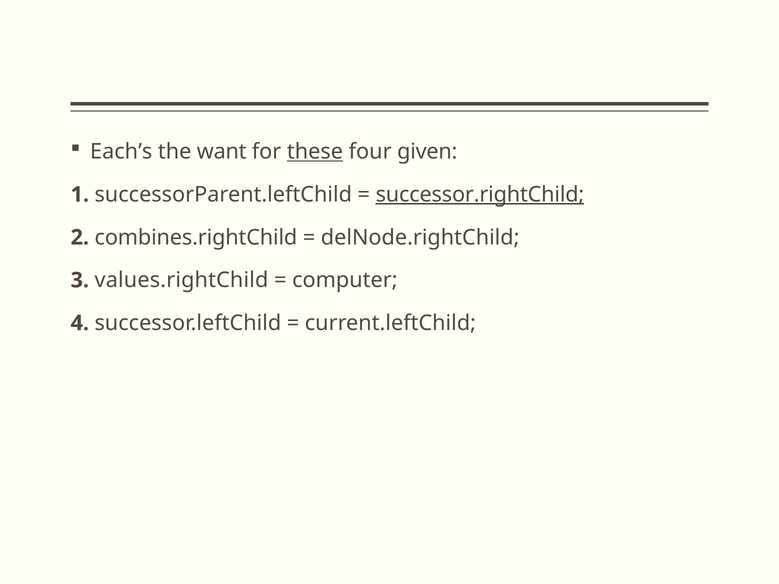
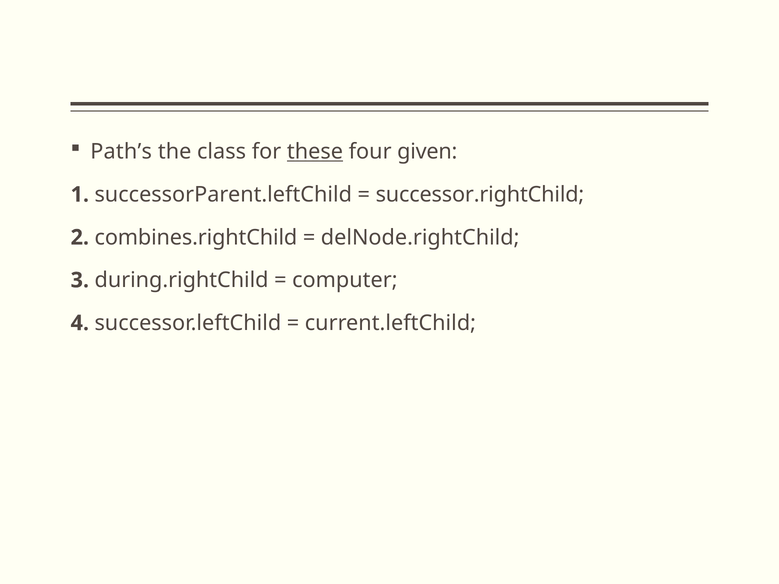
Each’s: Each’s -> Path’s (121, 152)
want: want -> class (222, 152)
successor.rightChild underline: present -> none (480, 195)
values.rightChild: values.rightChild -> during.rightChild (182, 280)
